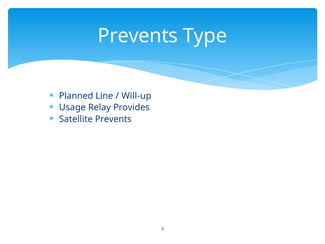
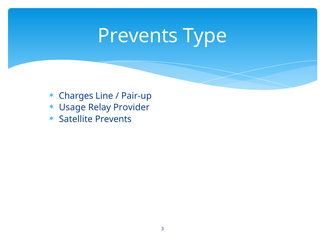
Planned: Planned -> Charges (76, 96)
Will-up: Will-up -> Pair-up (136, 96)
Provides: Provides -> Provider (131, 107)
